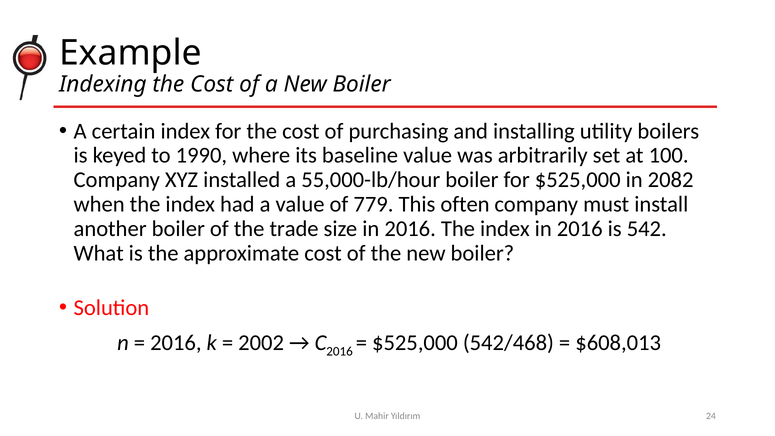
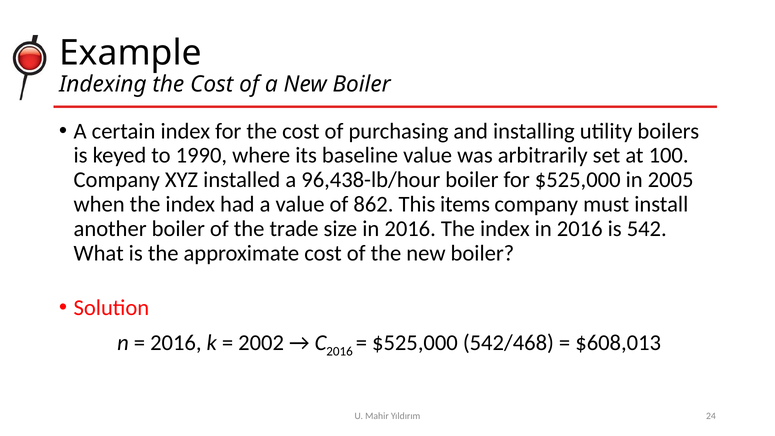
55,000-lb/hour: 55,000-lb/hour -> 96,438-lb/hour (371, 180)
2082: 2082 -> 2005 (671, 180)
779: 779 -> 862 (373, 204)
often: often -> items (465, 204)
